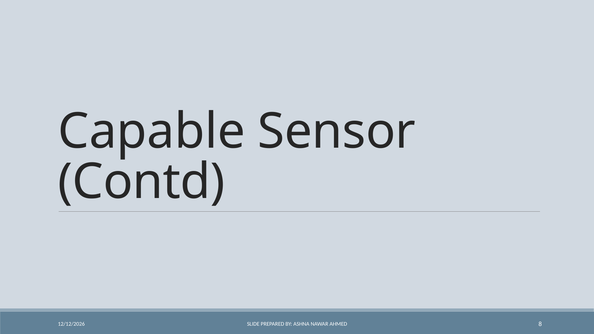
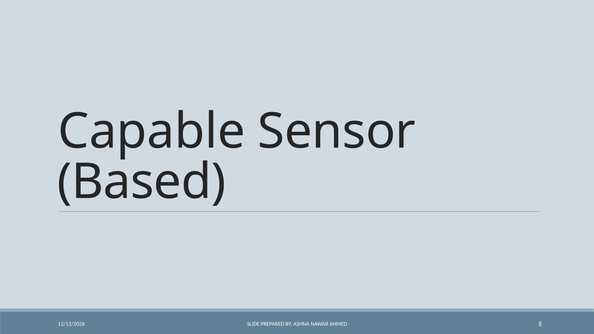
Contd: Contd -> Based (141, 182)
